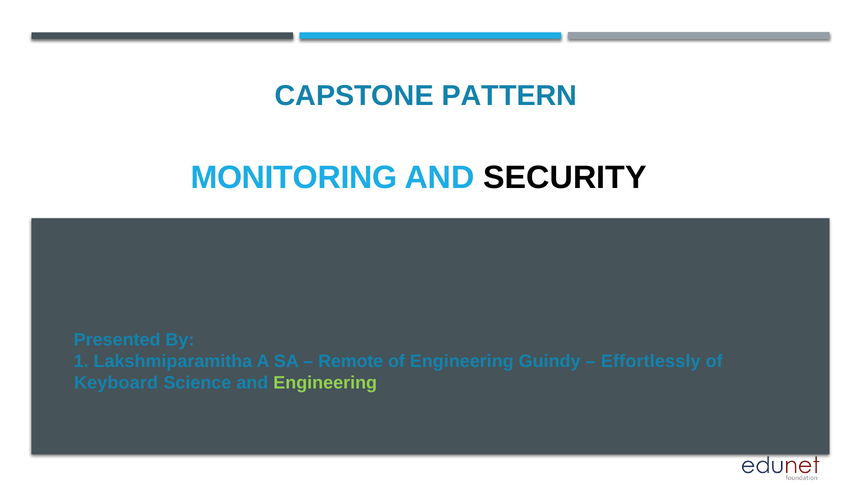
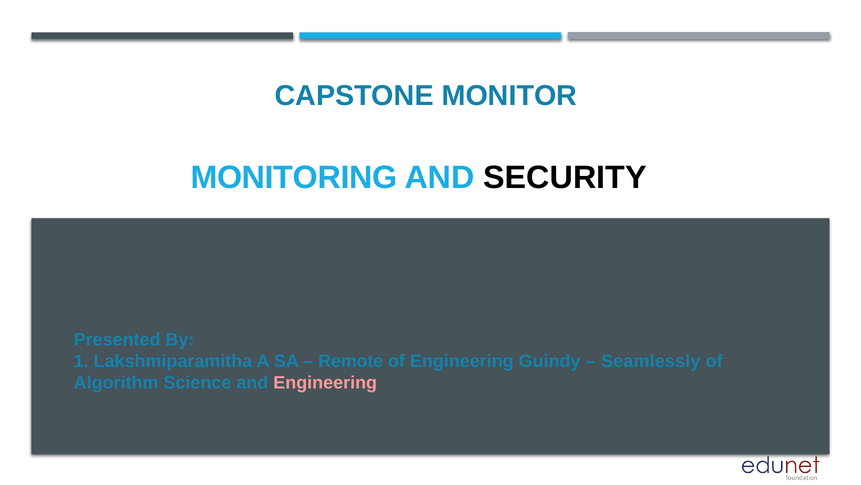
PATTERN: PATTERN -> MONITOR (509, 96)
Effortlessly: Effortlessly -> Seamlessly (651, 361)
Keyboard: Keyboard -> Algorithm (116, 382)
Engineering colour: light green -> pink (325, 382)
